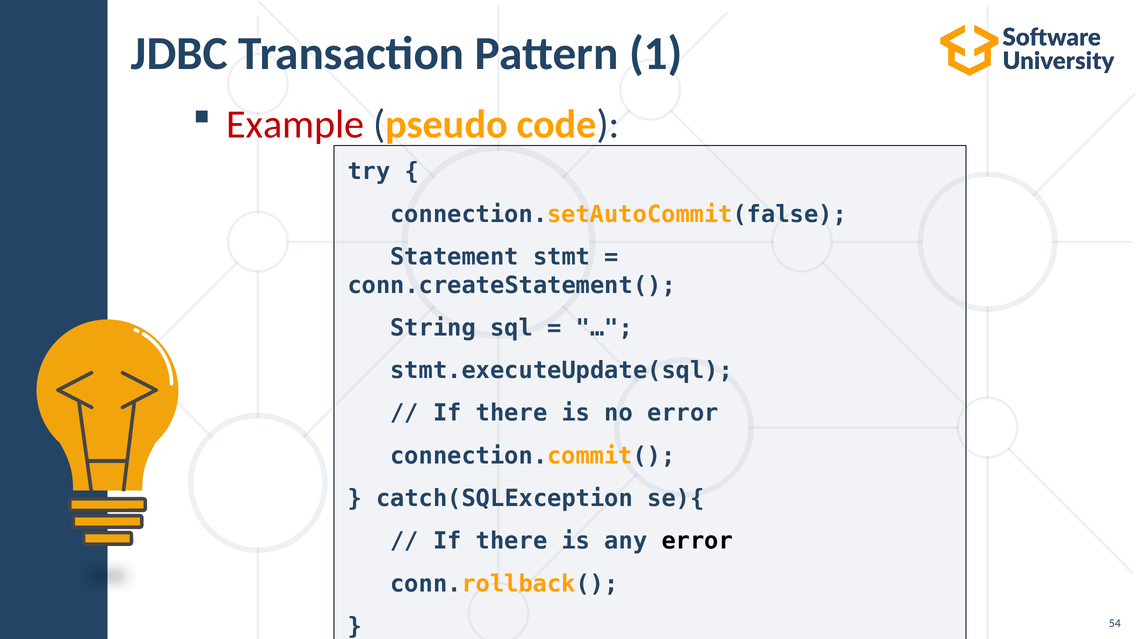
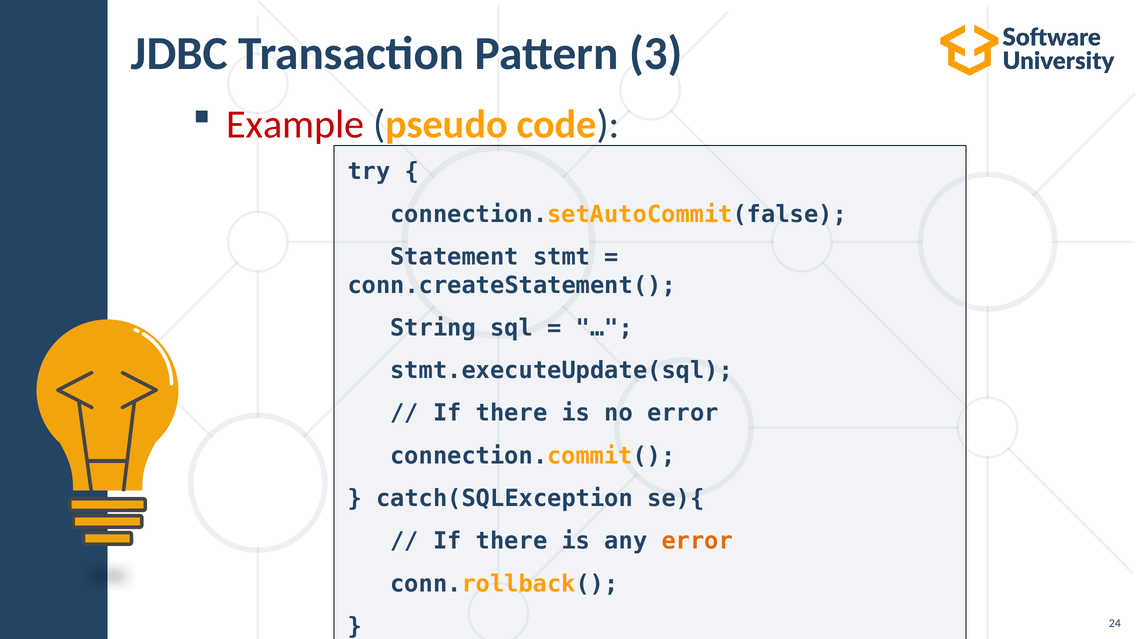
1: 1 -> 3 (656, 54)
error colour: black -> orange (697, 541)
54: 54 -> 24 (1115, 623)
